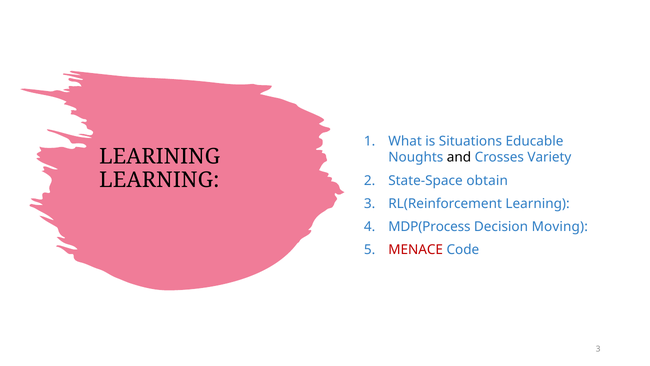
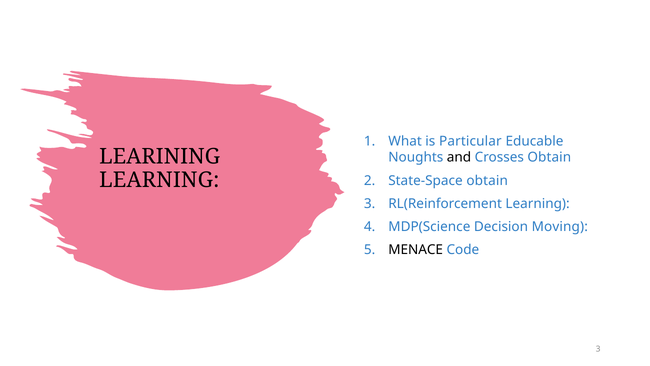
Situations: Situations -> Particular (470, 141)
Crosses Variety: Variety -> Obtain (549, 157)
MDP(Process: MDP(Process -> MDP(Science (429, 226)
MENACE colour: red -> black (416, 250)
